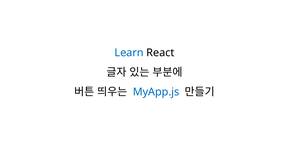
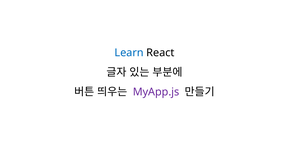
MyApp.js colour: blue -> purple (156, 92)
